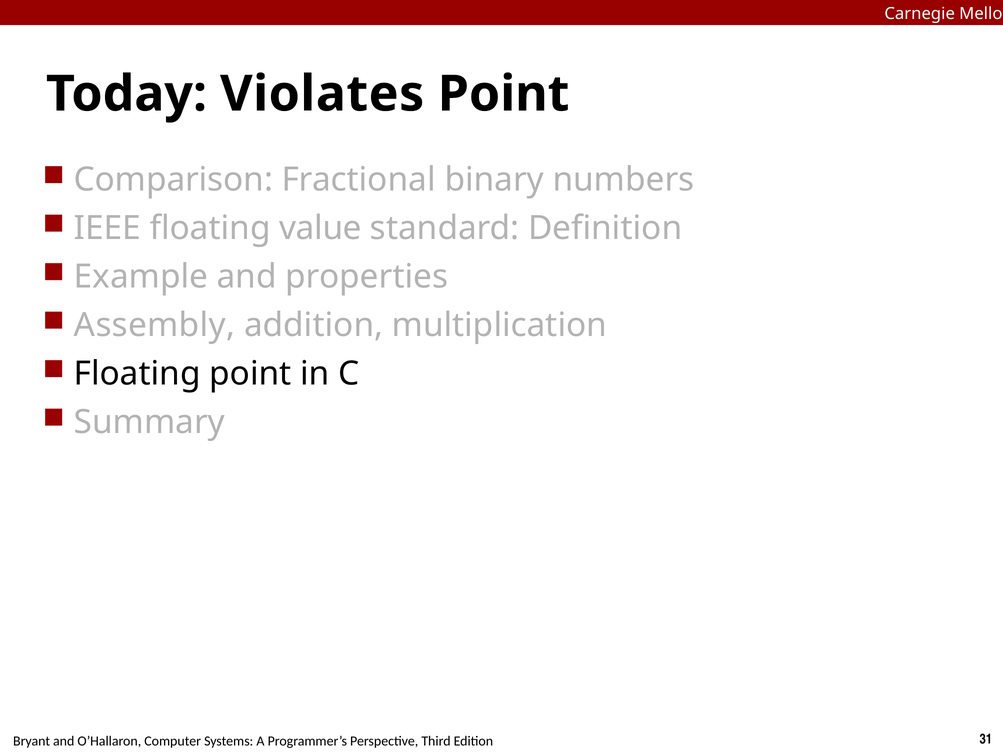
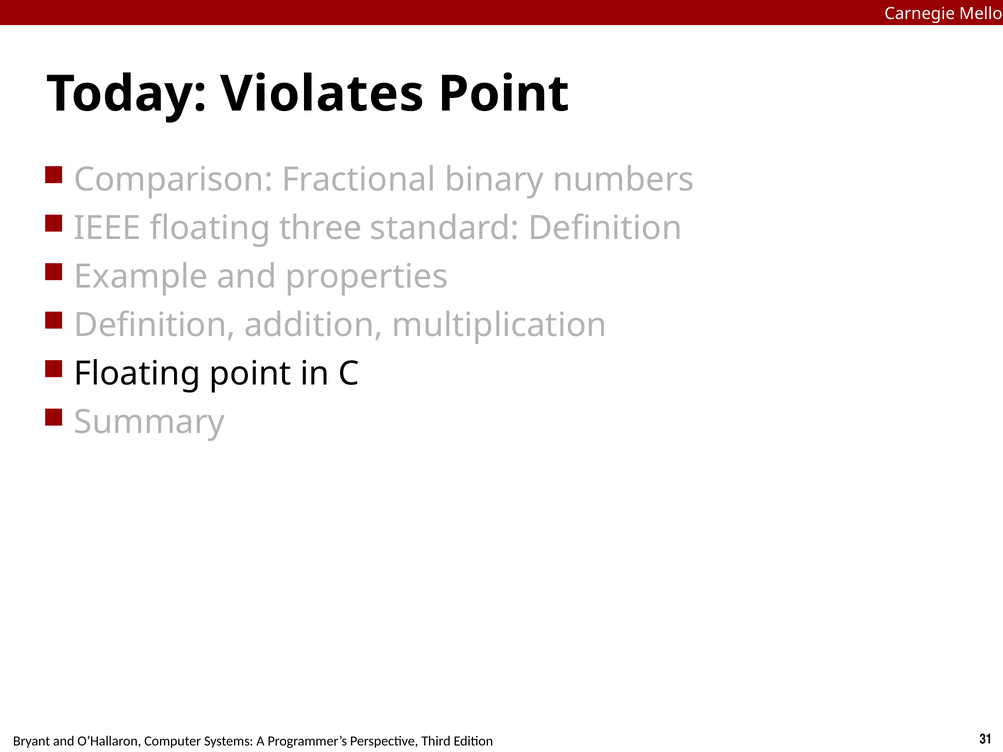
value: value -> three (320, 228)
Assembly: Assembly -> Definition (155, 325)
